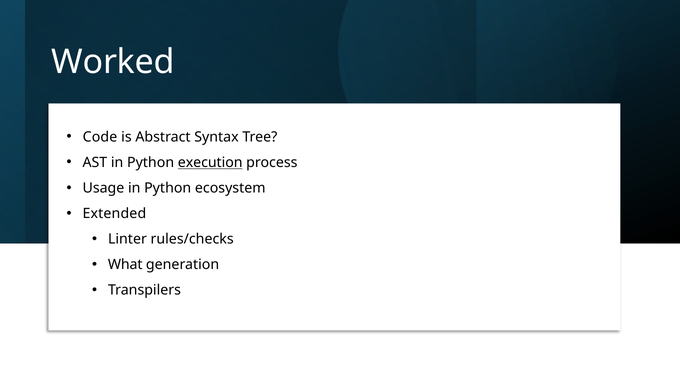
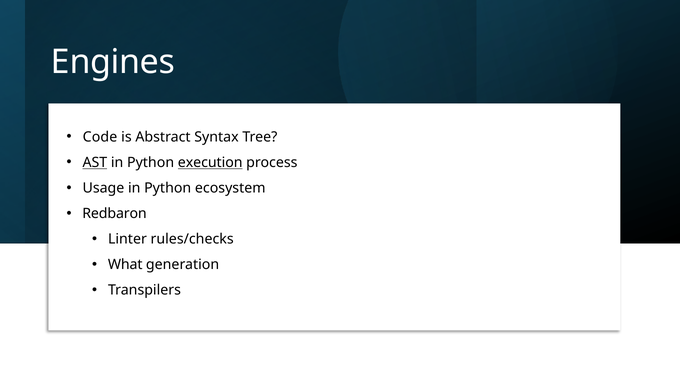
Worked: Worked -> Engines (113, 62)
AST underline: none -> present (95, 162)
Extended: Extended -> Redbaron (115, 213)
